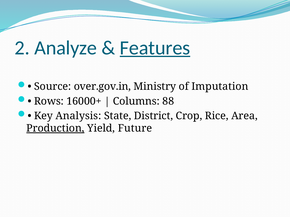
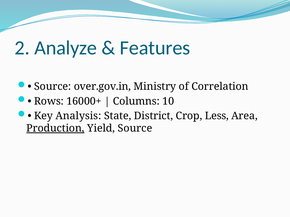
Features underline: present -> none (155, 48)
Imputation: Imputation -> Correlation (220, 87)
88: 88 -> 10 (168, 101)
Rice: Rice -> Less (217, 116)
Yield Future: Future -> Source (135, 129)
